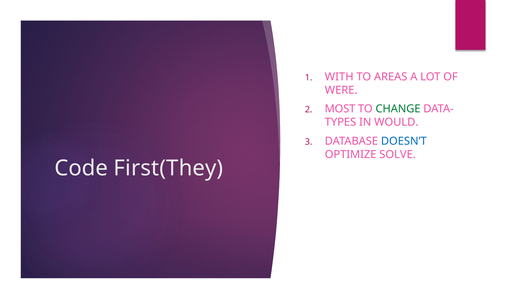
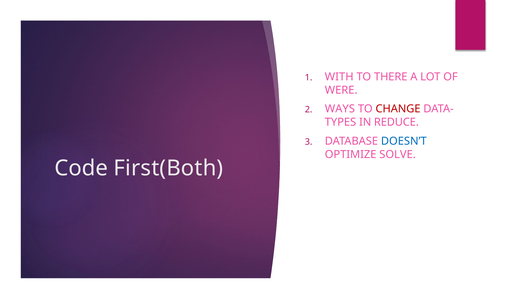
AREAS: AREAS -> THERE (391, 77)
MOST: MOST -> WAYS (340, 109)
CHANGE colour: green -> red (398, 109)
WOULD: WOULD -> REDUCE (396, 122)
First(They: First(They -> First(Both (168, 168)
